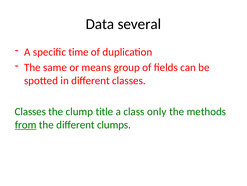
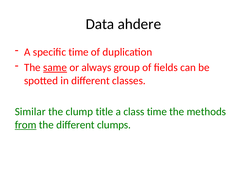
several: several -> ahdere (139, 24)
same underline: none -> present (55, 67)
means: means -> always (96, 67)
Classes: Classes -> Similar (30, 111)
class only: only -> time (157, 111)
